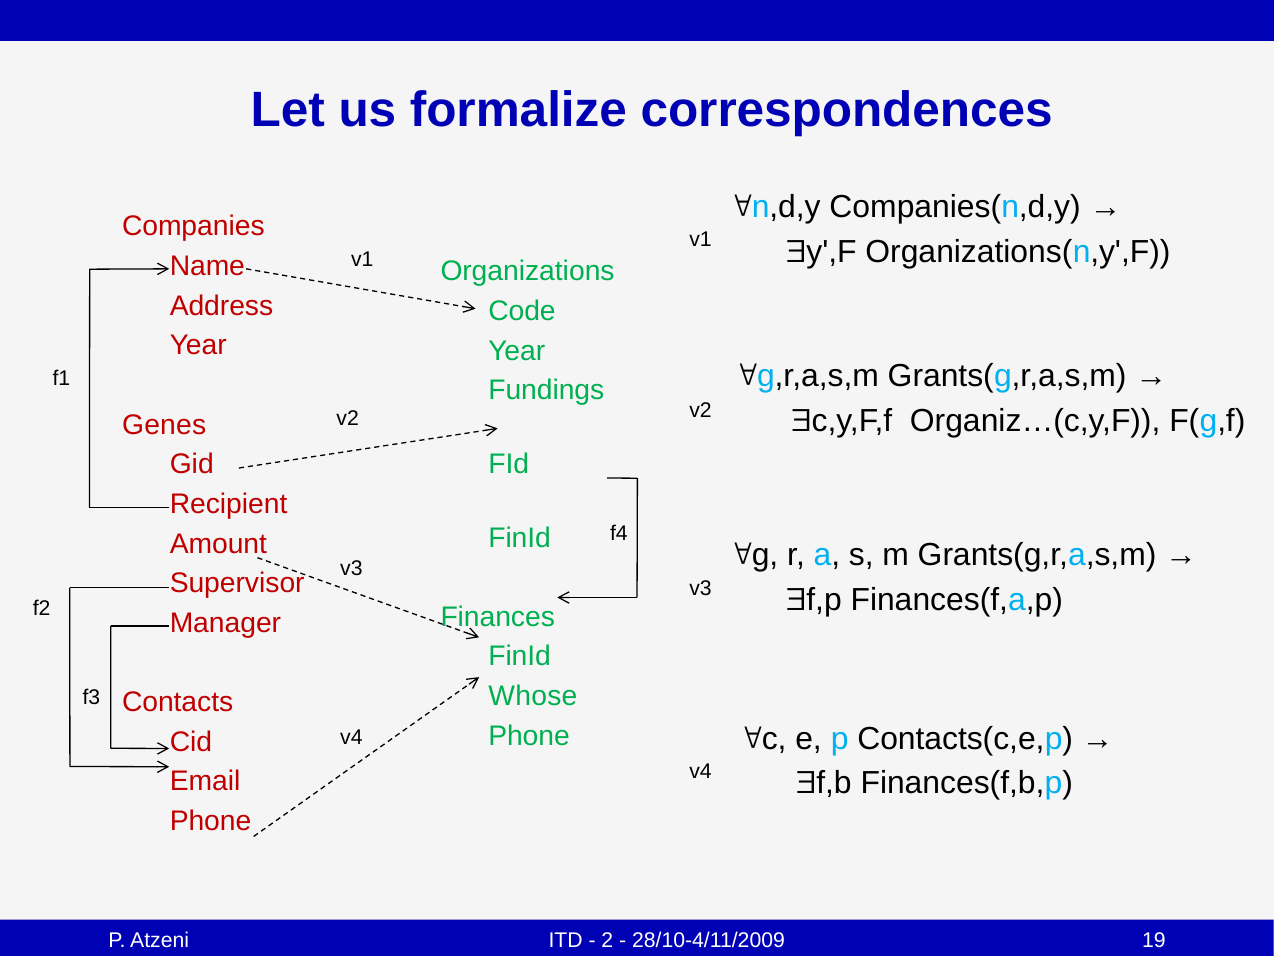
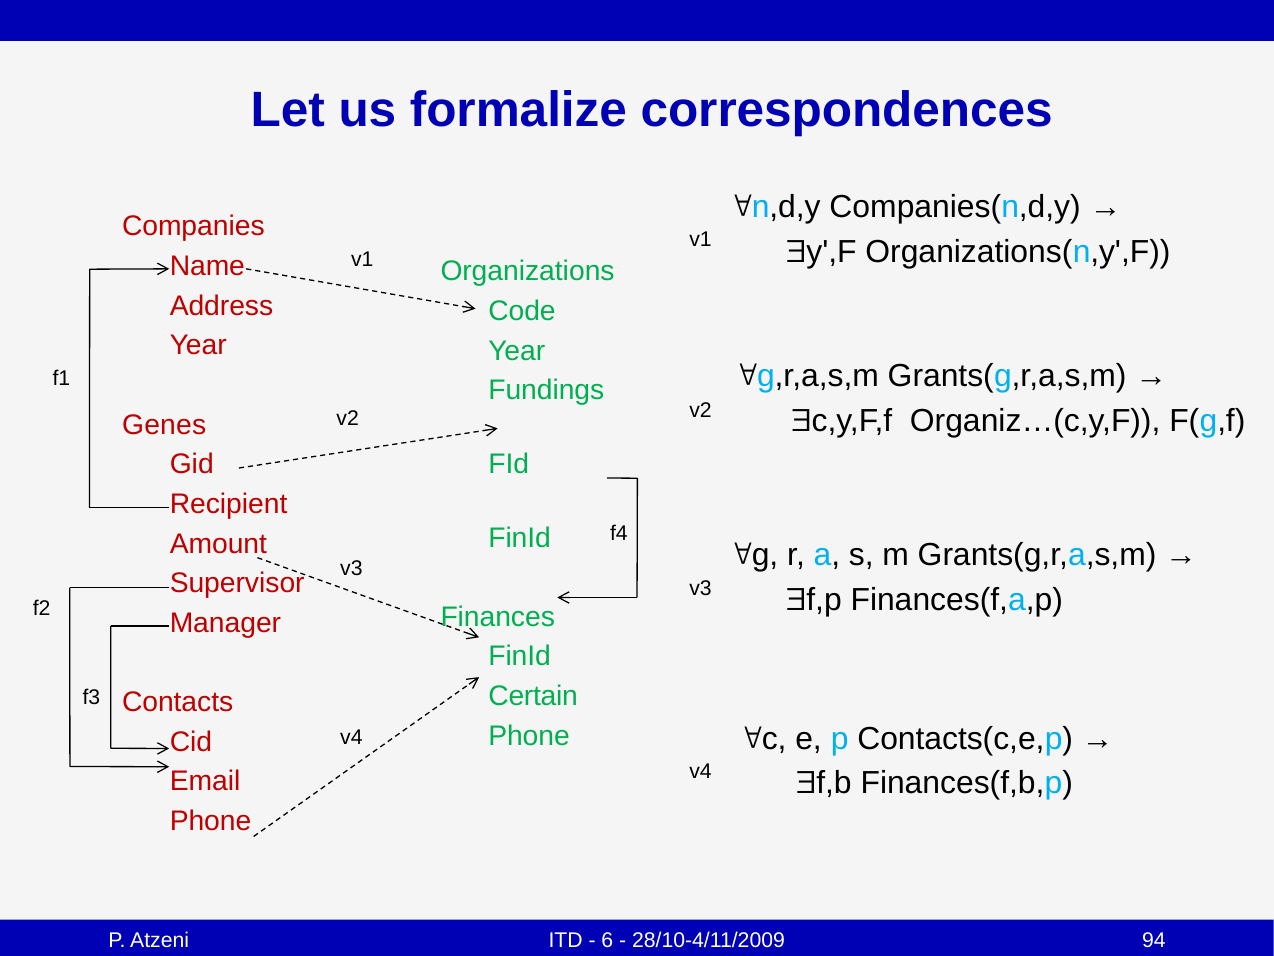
Whose: Whose -> Certain (533, 696)
2: 2 -> 6 (607, 940)
19: 19 -> 94 (1154, 940)
